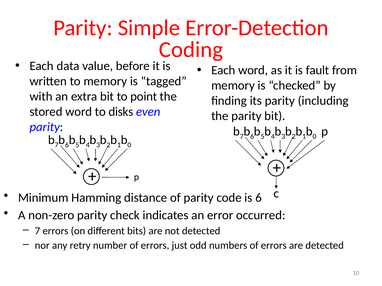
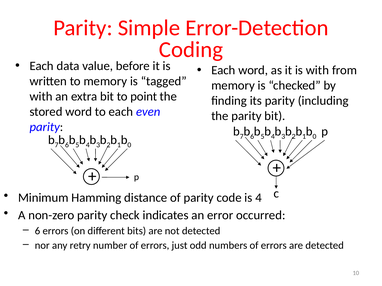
is fault: fault -> with (317, 70)
to disks: disks -> each (121, 112)
is 6: 6 -> 4 (258, 198)
7: 7 -> 6 (37, 231)
